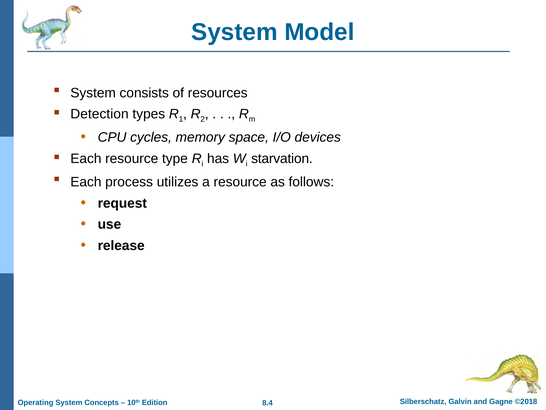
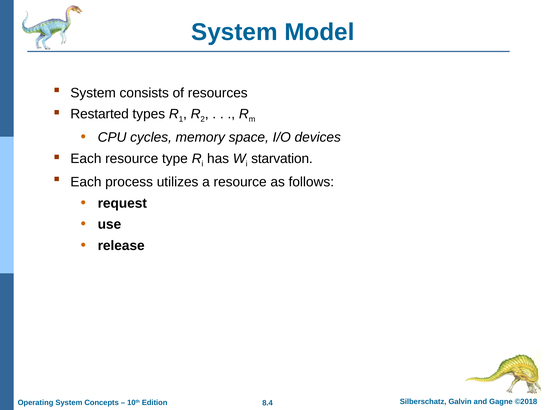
Detection: Detection -> Restarted (100, 114)
